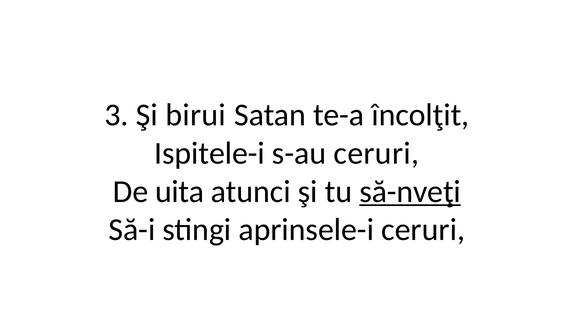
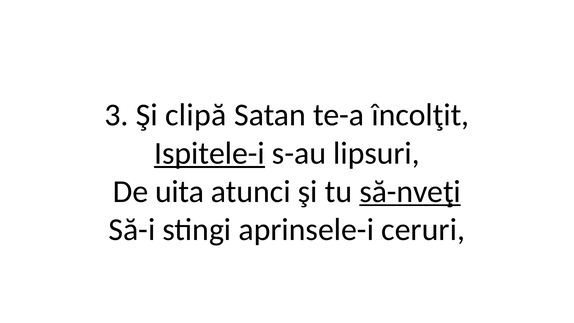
birui: birui -> clipă (196, 115)
Ispitele-i underline: none -> present (209, 153)
s-au ceruri: ceruri -> lipsuri (377, 153)
